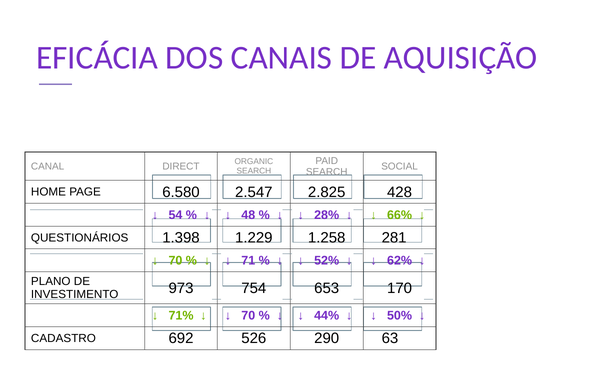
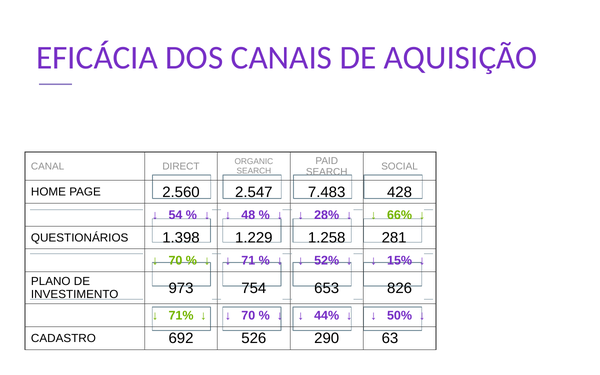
6.580: 6.580 -> 2.560 (181, 192)
2.825: 2.825 -> 7.483 (327, 192)
62%: 62% -> 15% (400, 261)
170: 170 -> 826 (400, 288)
